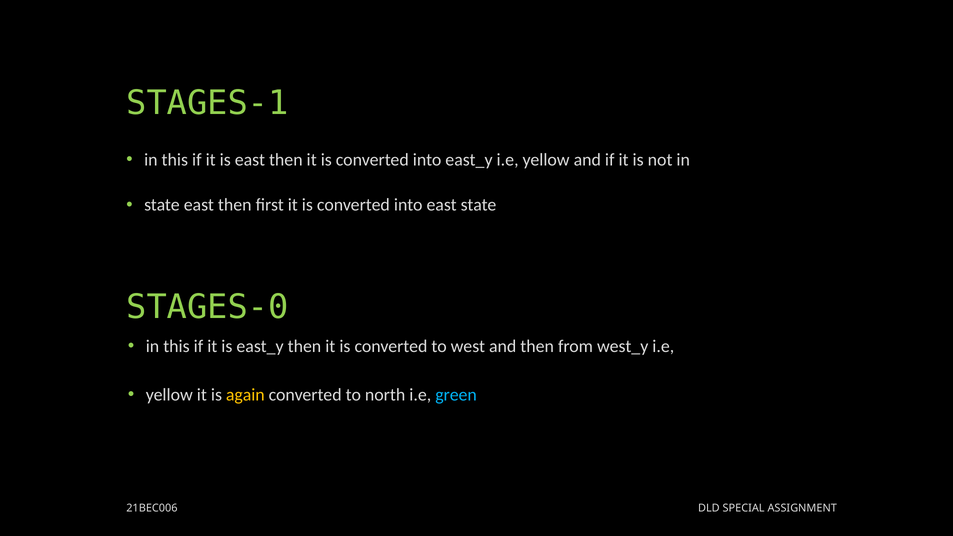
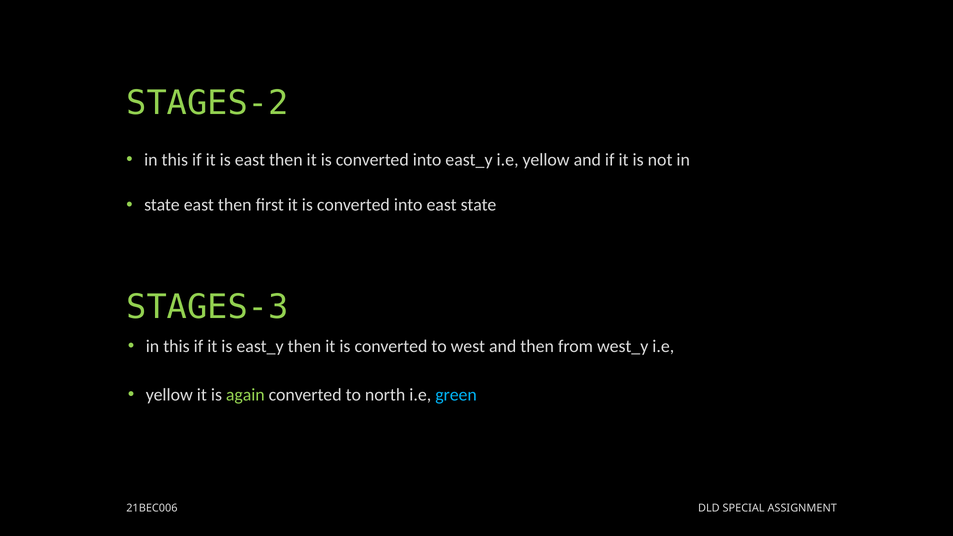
STAGES-1: STAGES-1 -> STAGES-2 (207, 103)
STAGES-0: STAGES-0 -> STAGES-3 (207, 307)
again colour: yellow -> light green (245, 395)
